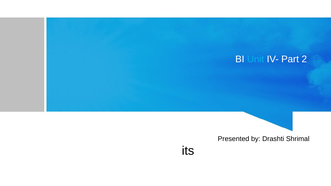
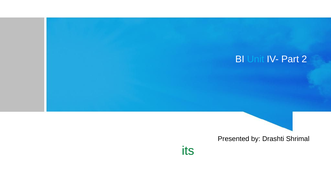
its colour: black -> green (188, 151)
